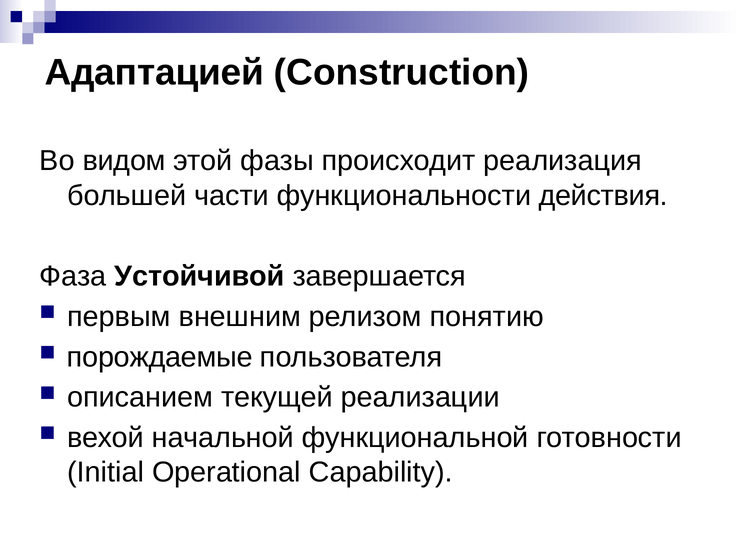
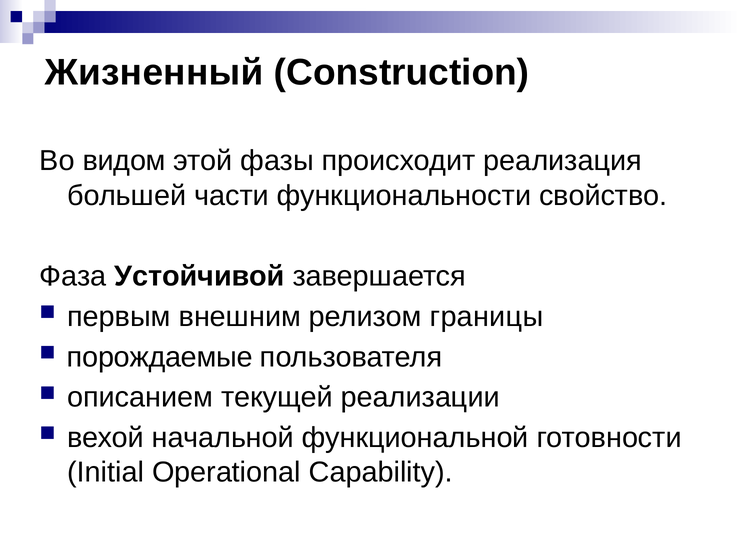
Адаптацией: Адаптацией -> Жизненный (154, 73)
действия: действия -> свойство (603, 196)
понятию: понятию -> границы (487, 317)
